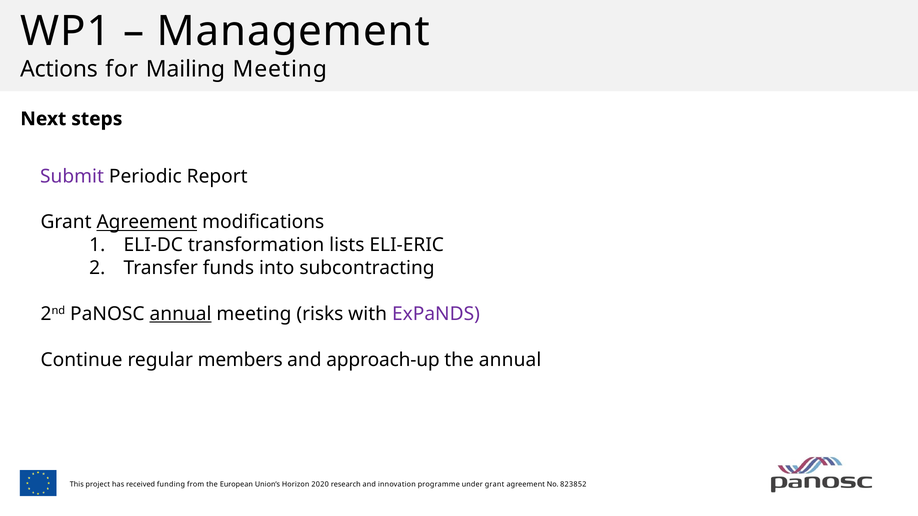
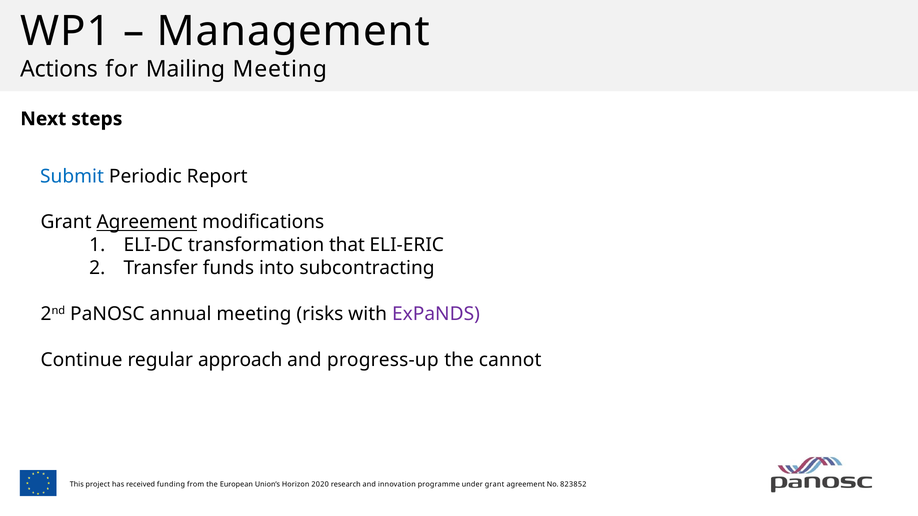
Submit colour: purple -> blue (72, 176)
lists: lists -> that (347, 245)
annual underline: present -> none (181, 314)
members: members -> approach (240, 360)
approach-up: approach-up -> progress-up (383, 360)
the annual: annual -> cannot (510, 360)
